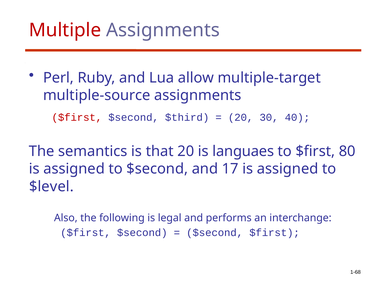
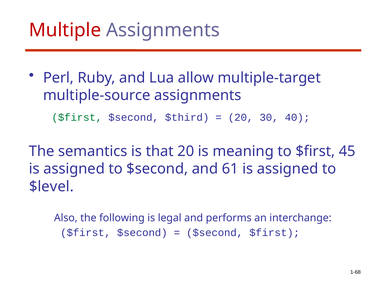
$first colour: red -> green (77, 117)
languaes: languaes -> meaning (243, 151)
80: 80 -> 45 (347, 151)
17: 17 -> 61 (230, 169)
